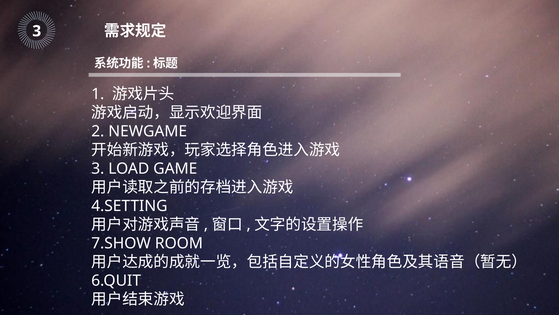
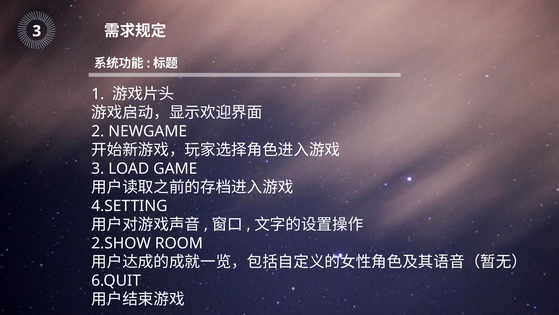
7.SHOW: 7.SHOW -> 2.SHOW (121, 243)
